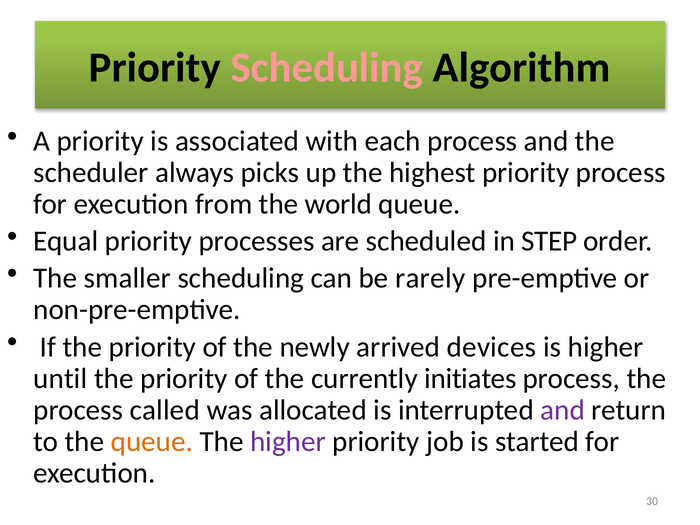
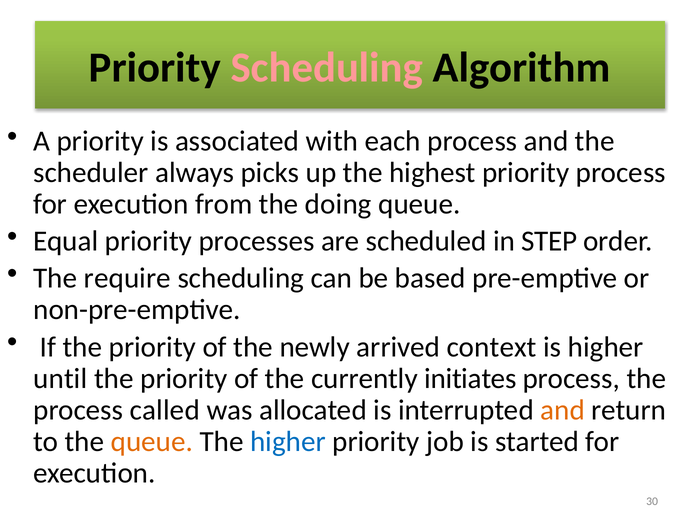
world: world -> doing (338, 204)
smaller: smaller -> require (127, 278)
rarely: rarely -> based (430, 278)
devices: devices -> context (492, 347)
and colour: purple -> orange (563, 410)
higher colour: purple -> blue (288, 441)
